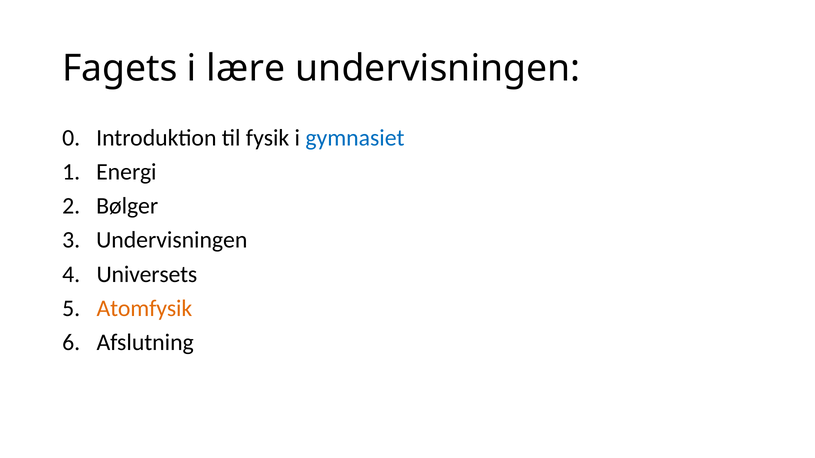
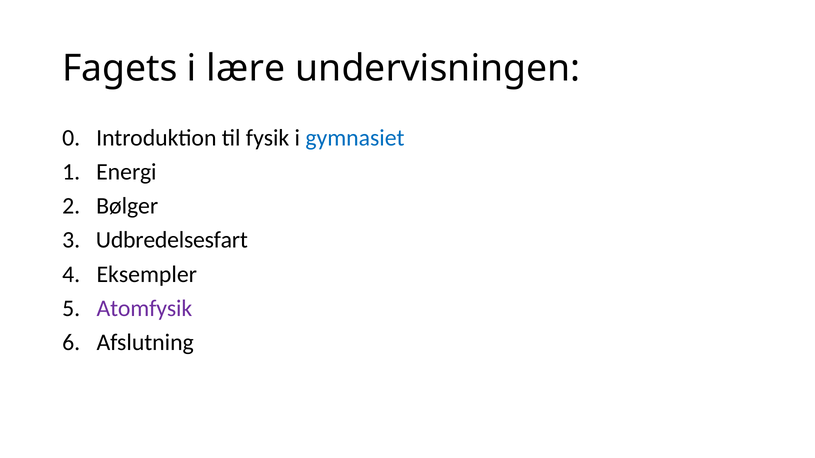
3 Undervisningen: Undervisningen -> Udbredelsesfart (172, 240)
Universets: Universets -> Eksempler (147, 274)
Atomfysik colour: orange -> purple (144, 309)
